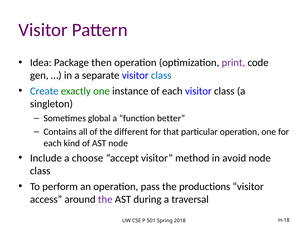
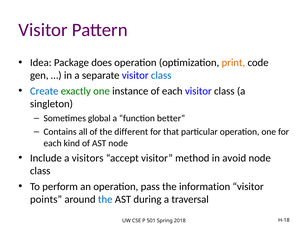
then: then -> does (102, 63)
print colour: purple -> orange (233, 63)
choose: choose -> visitors (88, 158)
productions: productions -> information (205, 186)
access: access -> points (46, 199)
the colour: purple -> blue (105, 199)
